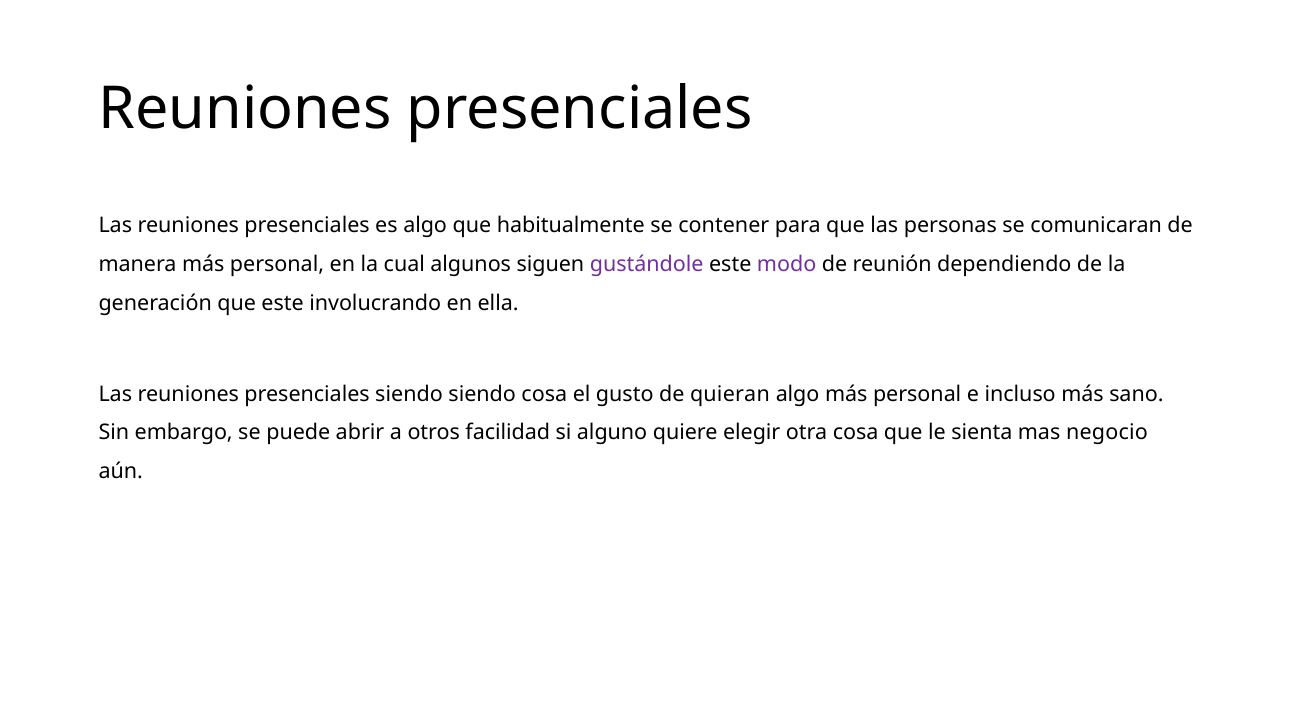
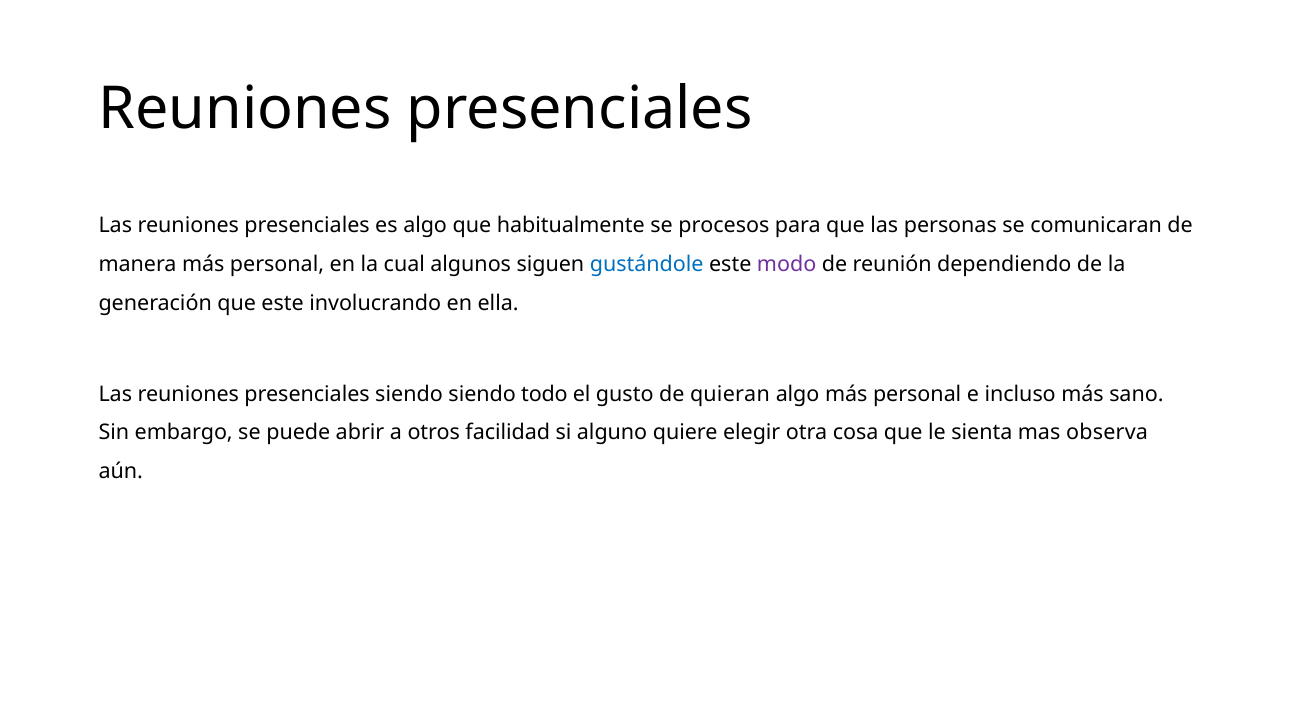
contener: contener -> procesos (724, 226)
gustándole colour: purple -> blue (647, 264)
siendo cosa: cosa -> todo (544, 394)
negocio: negocio -> observa (1107, 433)
